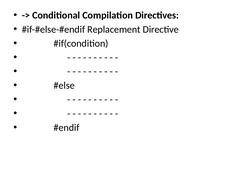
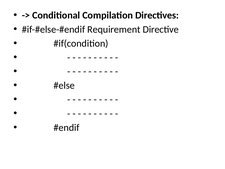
Replacement: Replacement -> Requirement (114, 29)
